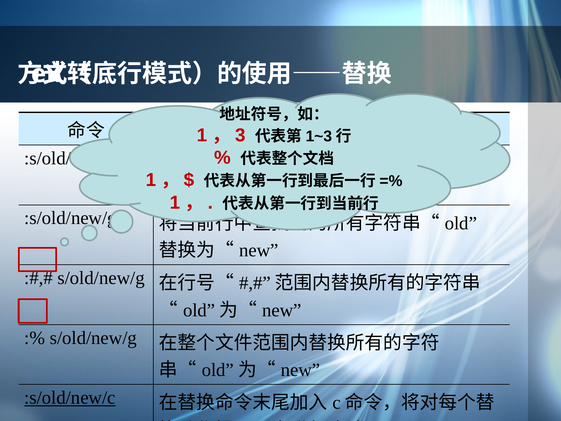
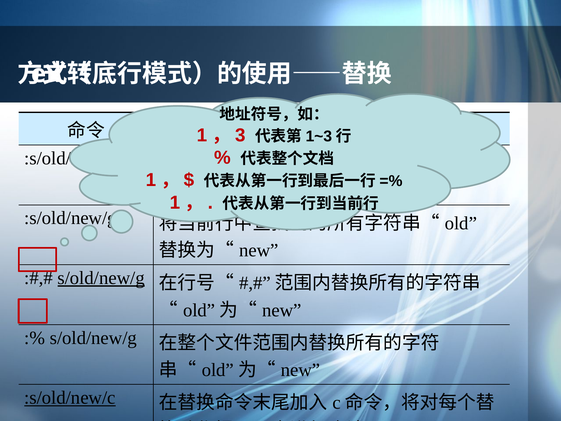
s/old/new/g underline: none -> present (101, 278)
